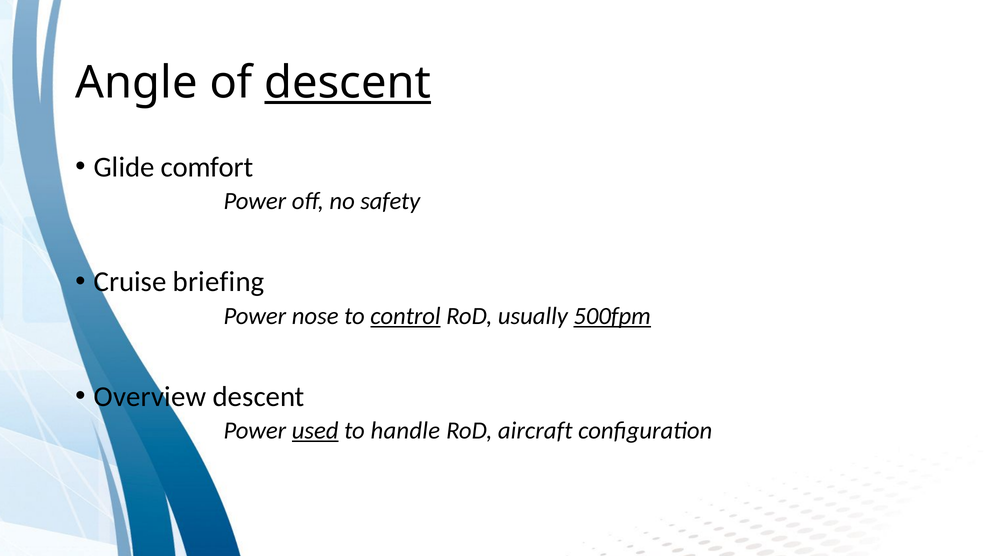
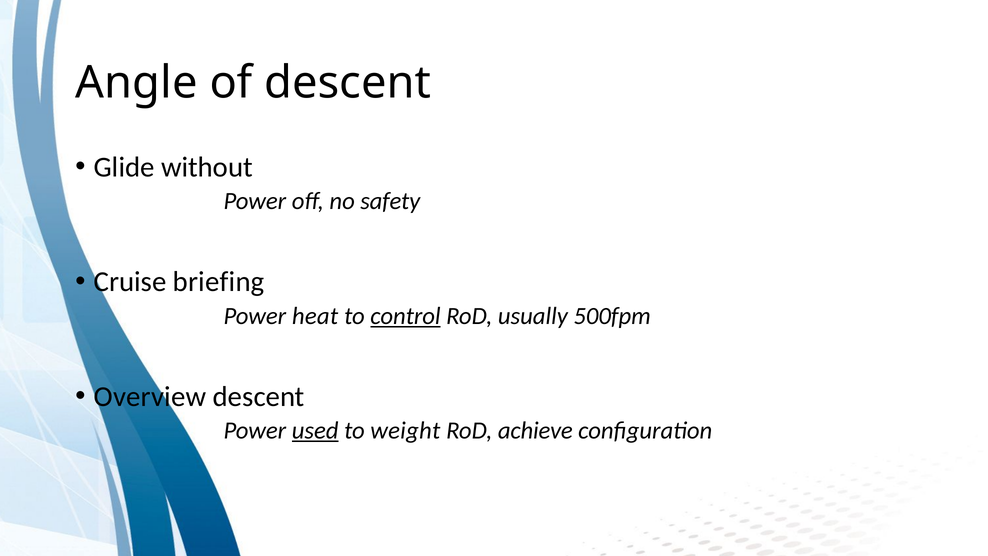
descent underline: present -> none (348, 83)
comfort: comfort -> without (207, 167)
nose: nose -> heat (315, 316)
500fpm underline: present -> none (612, 316)
handle: handle -> weight (405, 430)
aircraft: aircraft -> achieve (535, 430)
